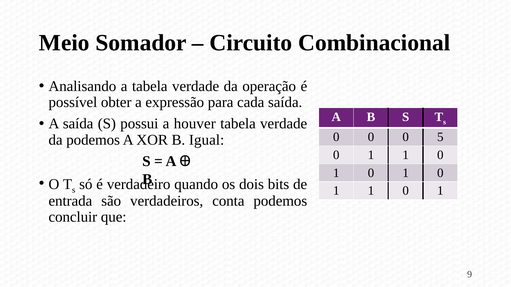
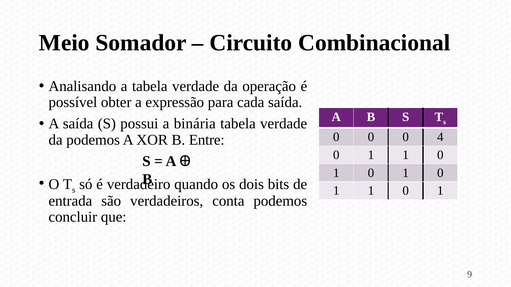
houver: houver -> binária (195, 124)
5: 5 -> 4 (440, 137)
Igual: Igual -> Entre (207, 140)
